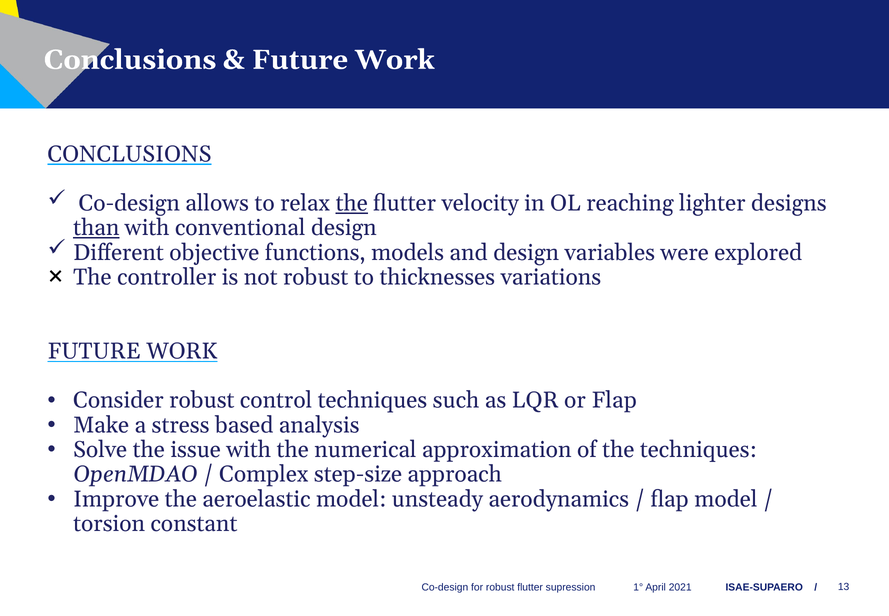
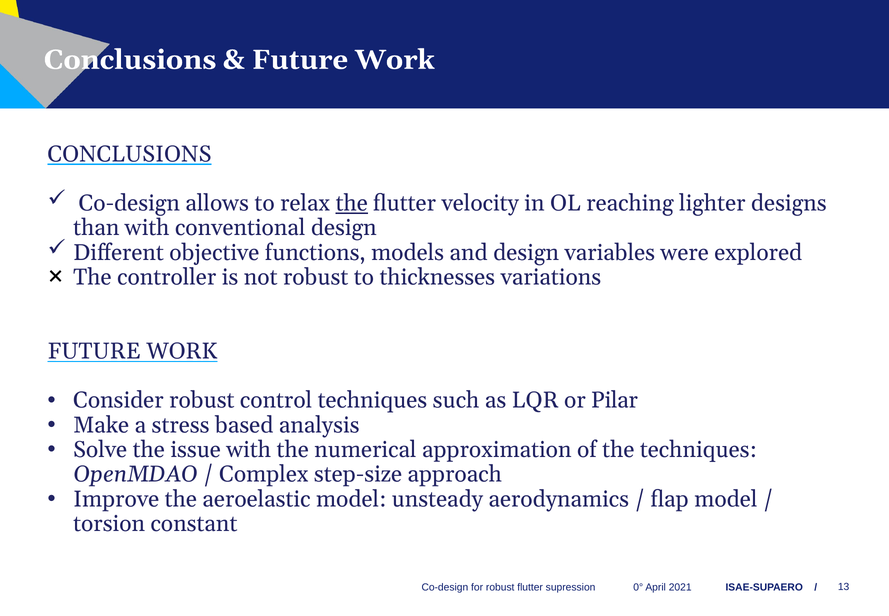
than underline: present -> none (96, 228)
or Flap: Flap -> Pilar (614, 400)
1°: 1° -> 0° (638, 587)
